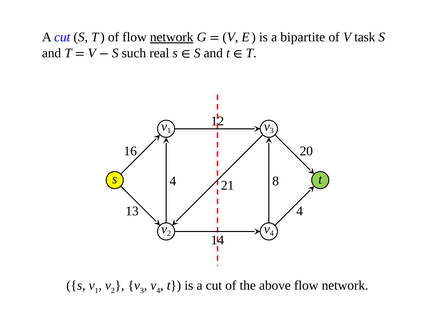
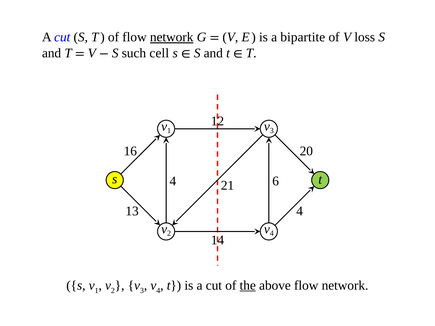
task: task -> loss (365, 37)
real: real -> cell (159, 53)
8: 8 -> 6 (276, 181)
the underline: none -> present (248, 286)
